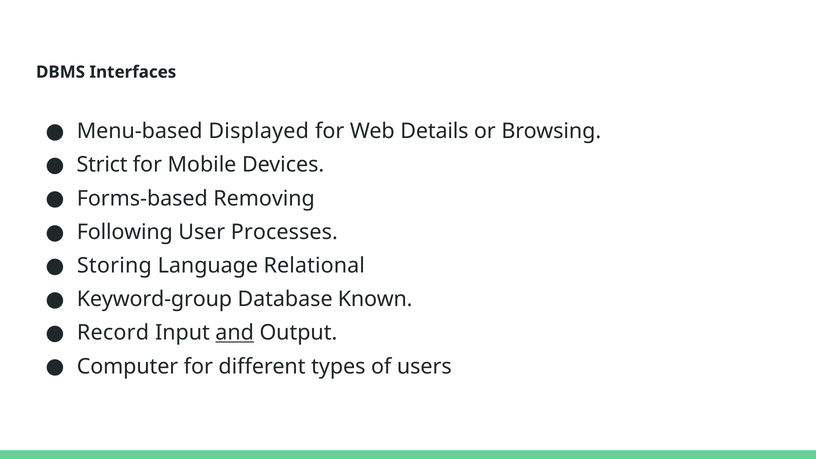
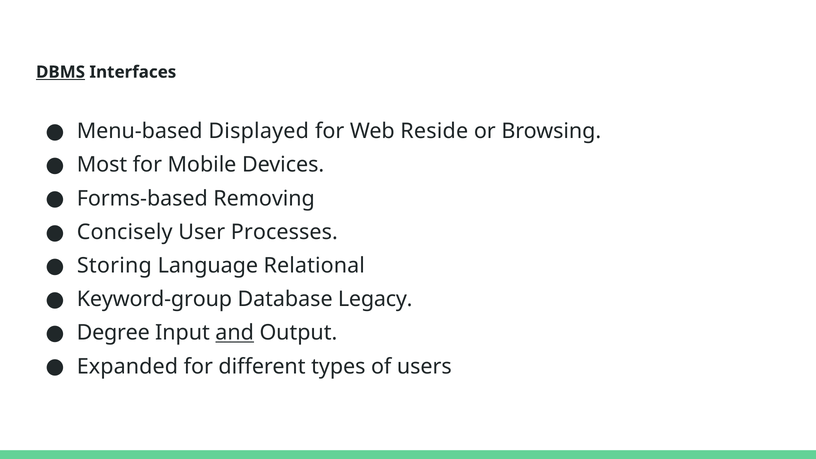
DBMS underline: none -> present (61, 72)
Details: Details -> Reside (434, 131)
Strict: Strict -> Most (102, 165)
Following: Following -> Concisely (125, 232)
Known: Known -> Legacy (375, 299)
Record: Record -> Degree (113, 333)
Computer: Computer -> Expanded (127, 366)
